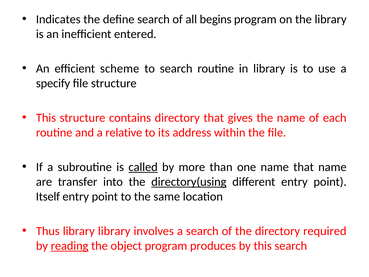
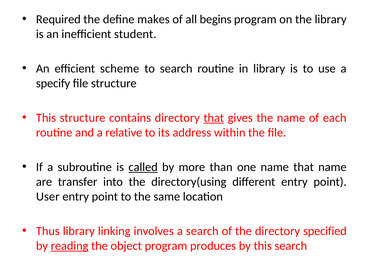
Indicates: Indicates -> Required (58, 19)
define search: search -> makes (153, 19)
entered: entered -> student (135, 34)
that underline: none -> present (214, 118)
directory(using underline: present -> none (189, 182)
Itself: Itself -> User (48, 196)
library library: library -> linking (114, 231)
required: required -> specified (325, 231)
